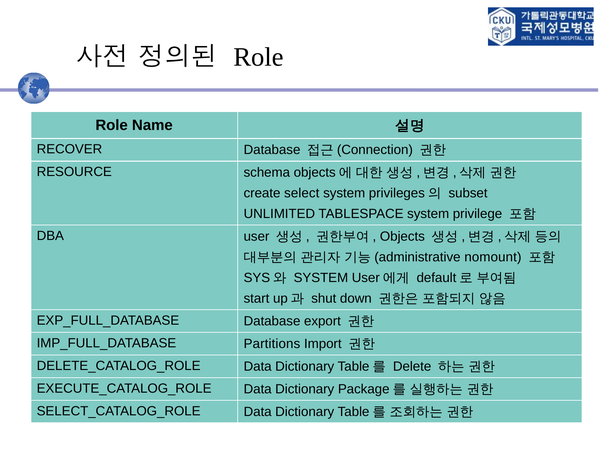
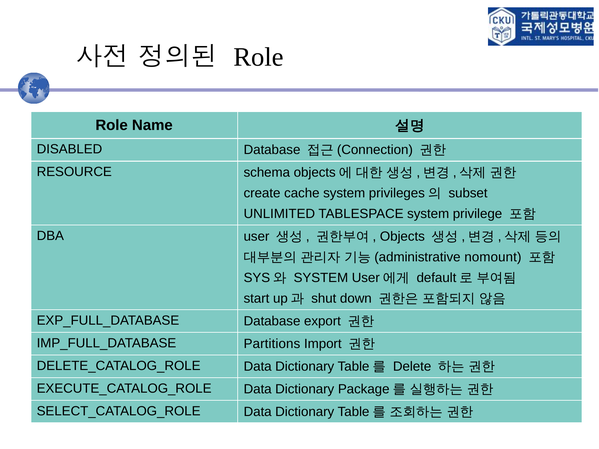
RECOVER: RECOVER -> DISABLED (69, 149)
select: select -> cache (302, 193)
